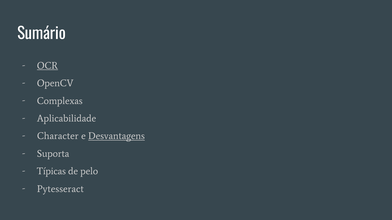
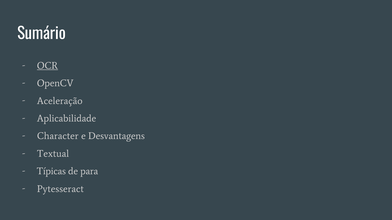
Complexas: Complexas -> Aceleração (60, 101)
Desvantagens underline: present -> none (116, 136)
Suporta: Suporta -> Textual (53, 154)
pelo: pelo -> para (89, 172)
